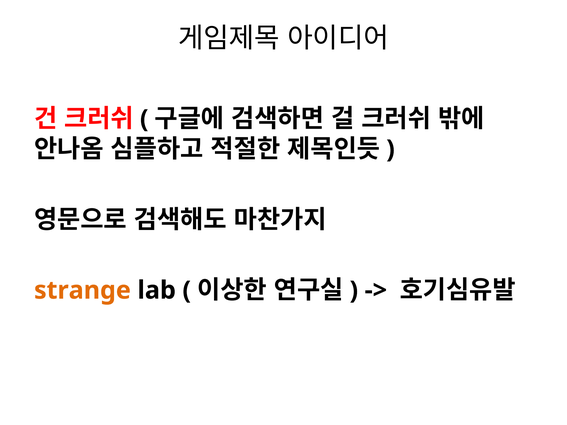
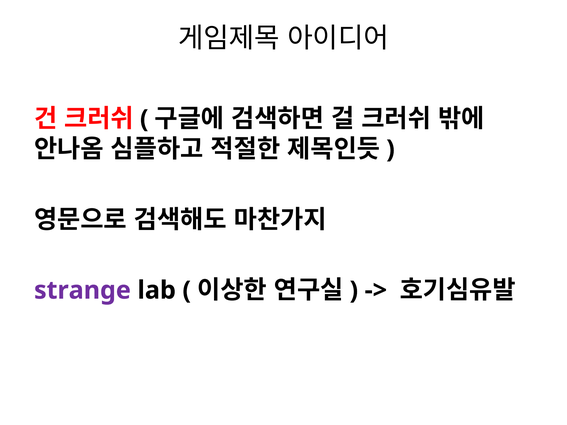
strange colour: orange -> purple (82, 290)
